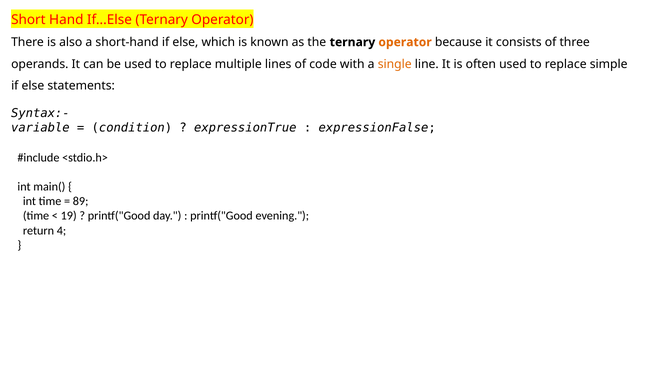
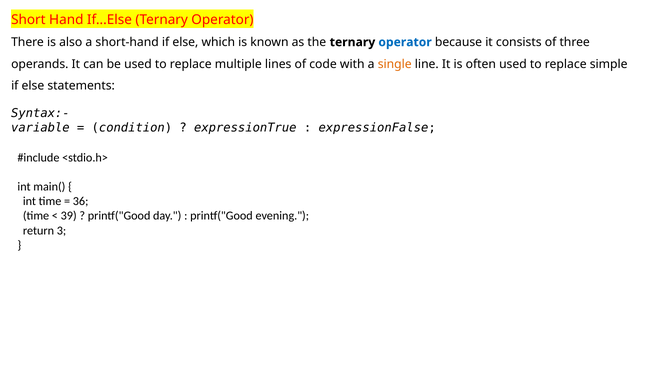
operator colour: orange -> blue (405, 42)
89: 89 -> 36 (81, 201)
19: 19 -> 39 (69, 216)
4: 4 -> 3 (62, 231)
